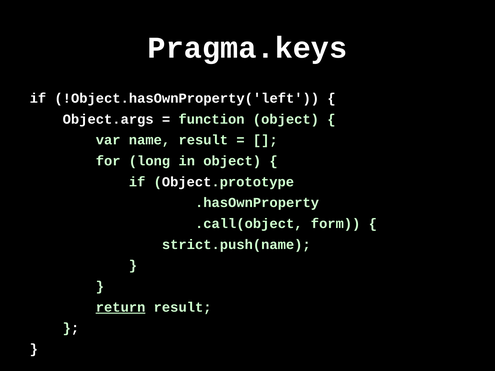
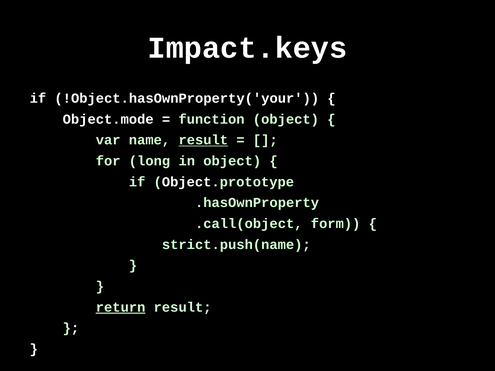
Pragma.keys: Pragma.keys -> Impact.keys (247, 48)
!Object.hasOwnProperty('left: !Object.hasOwnProperty('left -> !Object.hasOwnProperty('your (187, 98)
Object.args: Object.args -> Object.mode (108, 119)
result underline: none -> present (203, 140)
